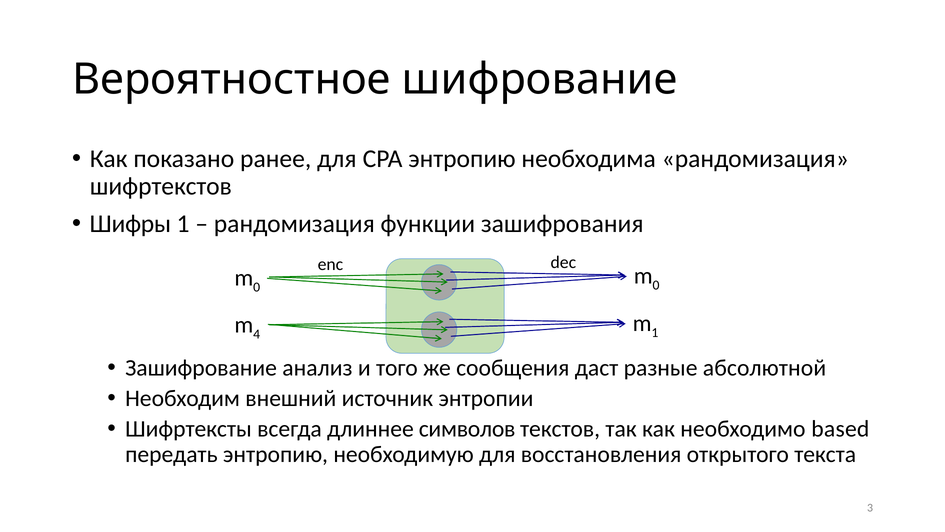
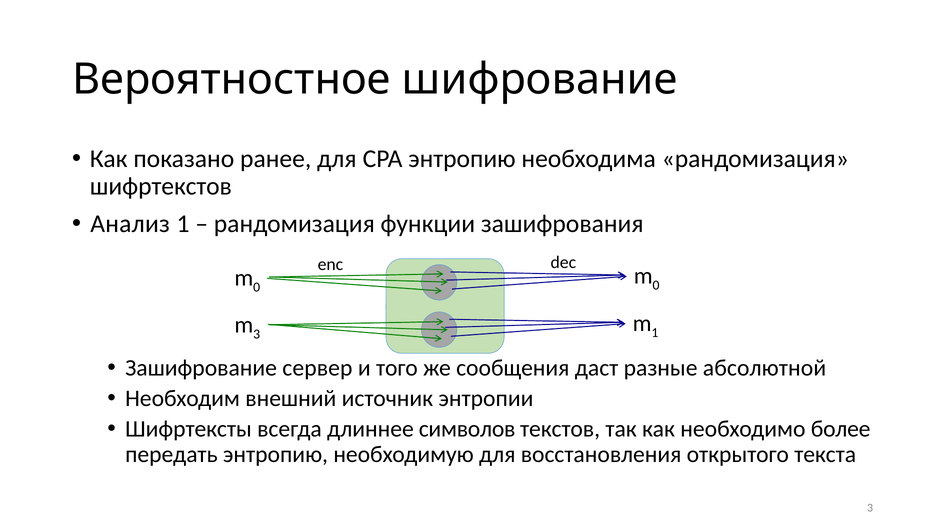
Шифры: Шифры -> Анализ (130, 224)
4: 4 -> 3 (257, 334)
анализ: анализ -> сервер (317, 368)
based: based -> более (841, 429)
